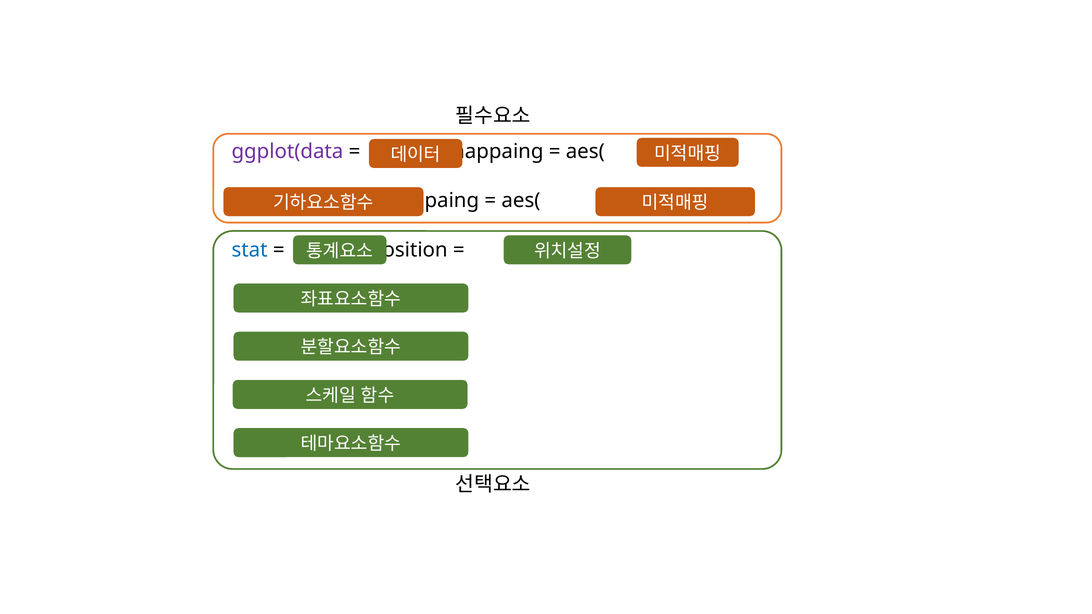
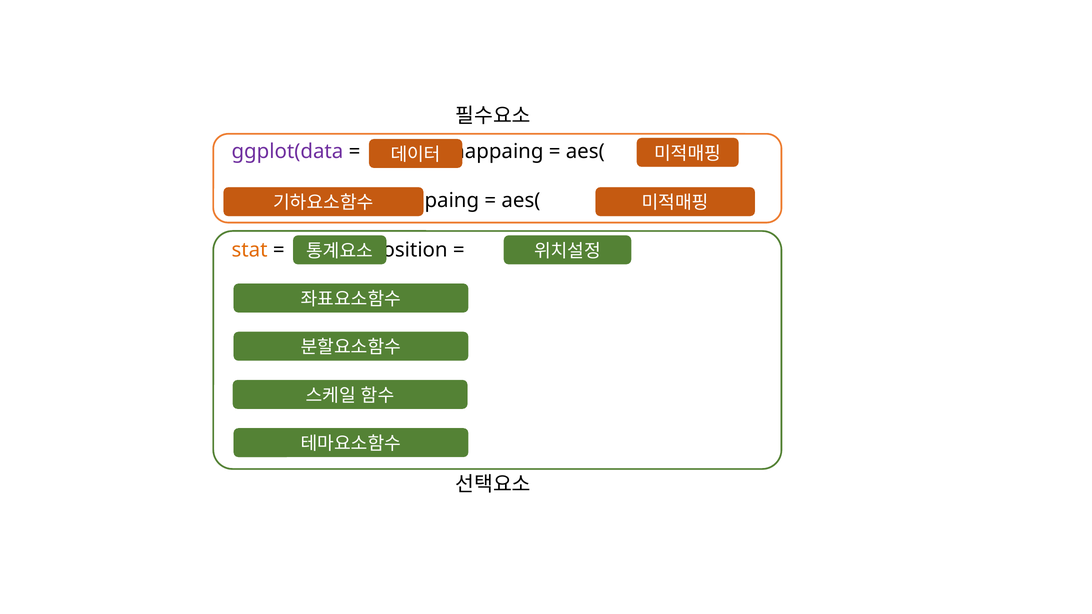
stat colour: blue -> orange (250, 250)
